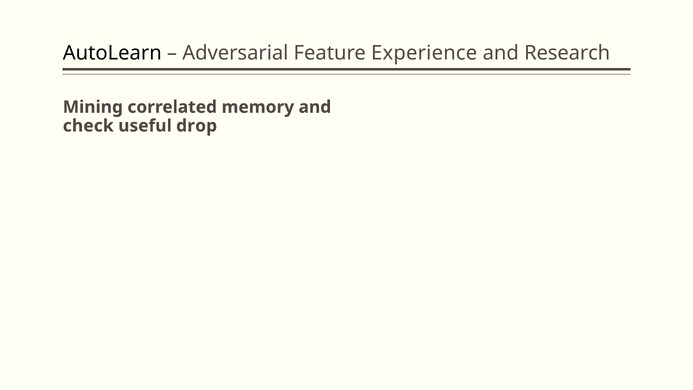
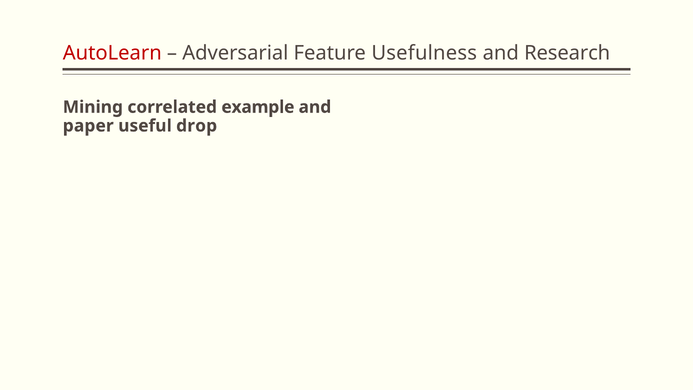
AutoLearn colour: black -> red (112, 53)
Experience: Experience -> Usefulness (424, 53)
memory: memory -> example (258, 107)
check: check -> paper (88, 126)
